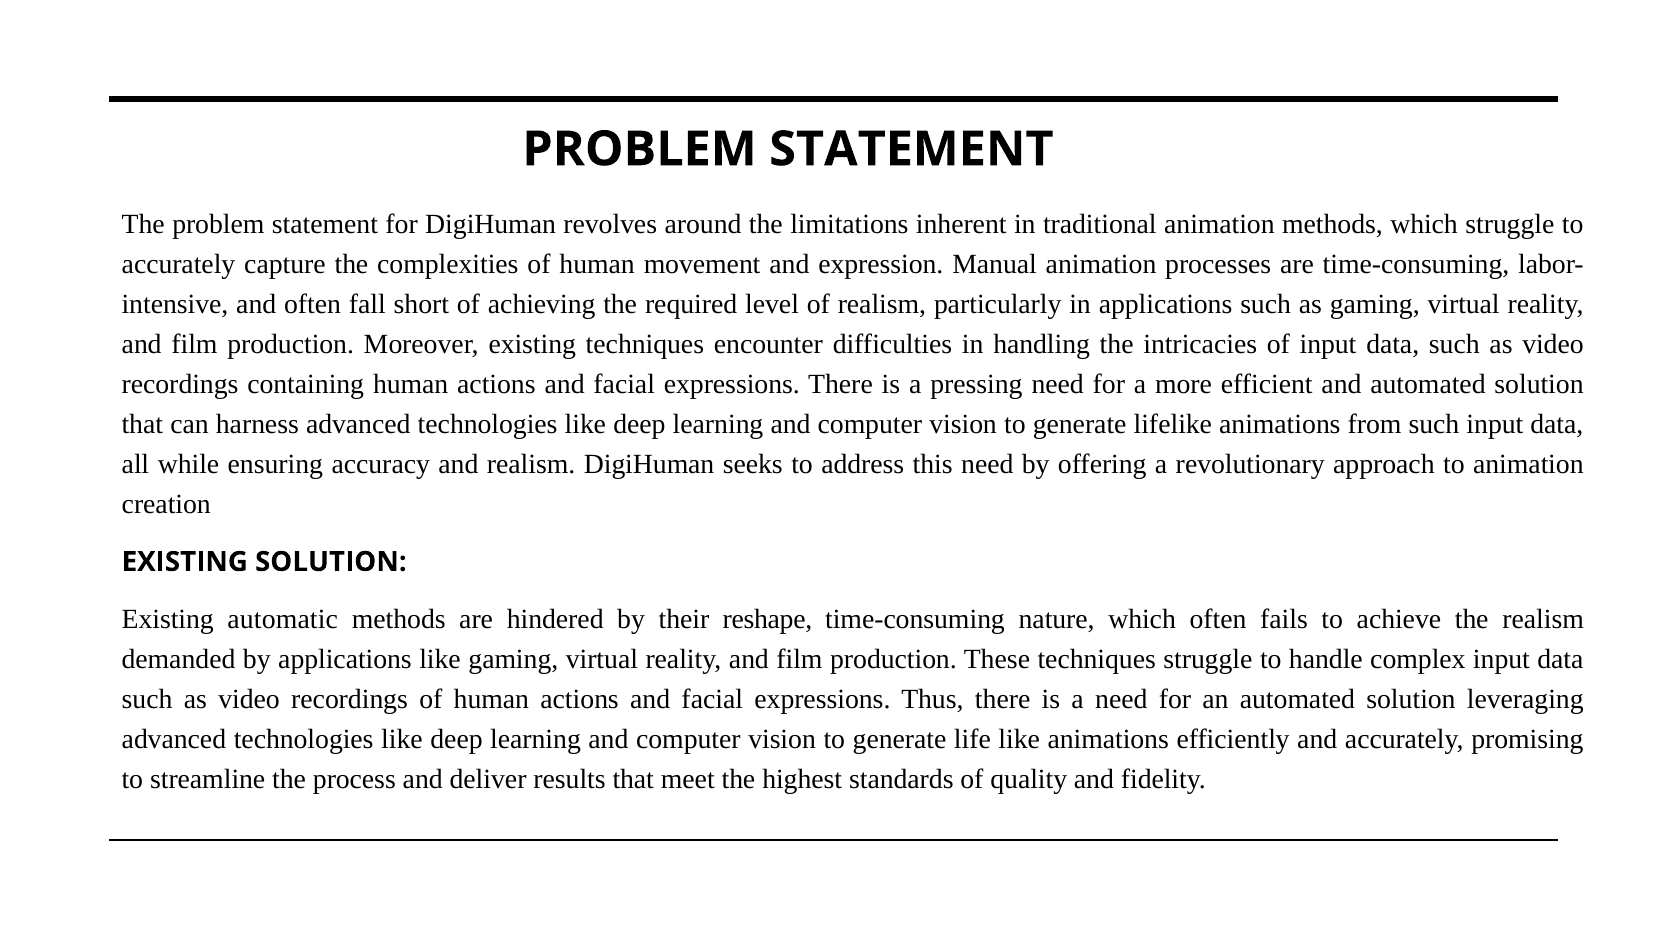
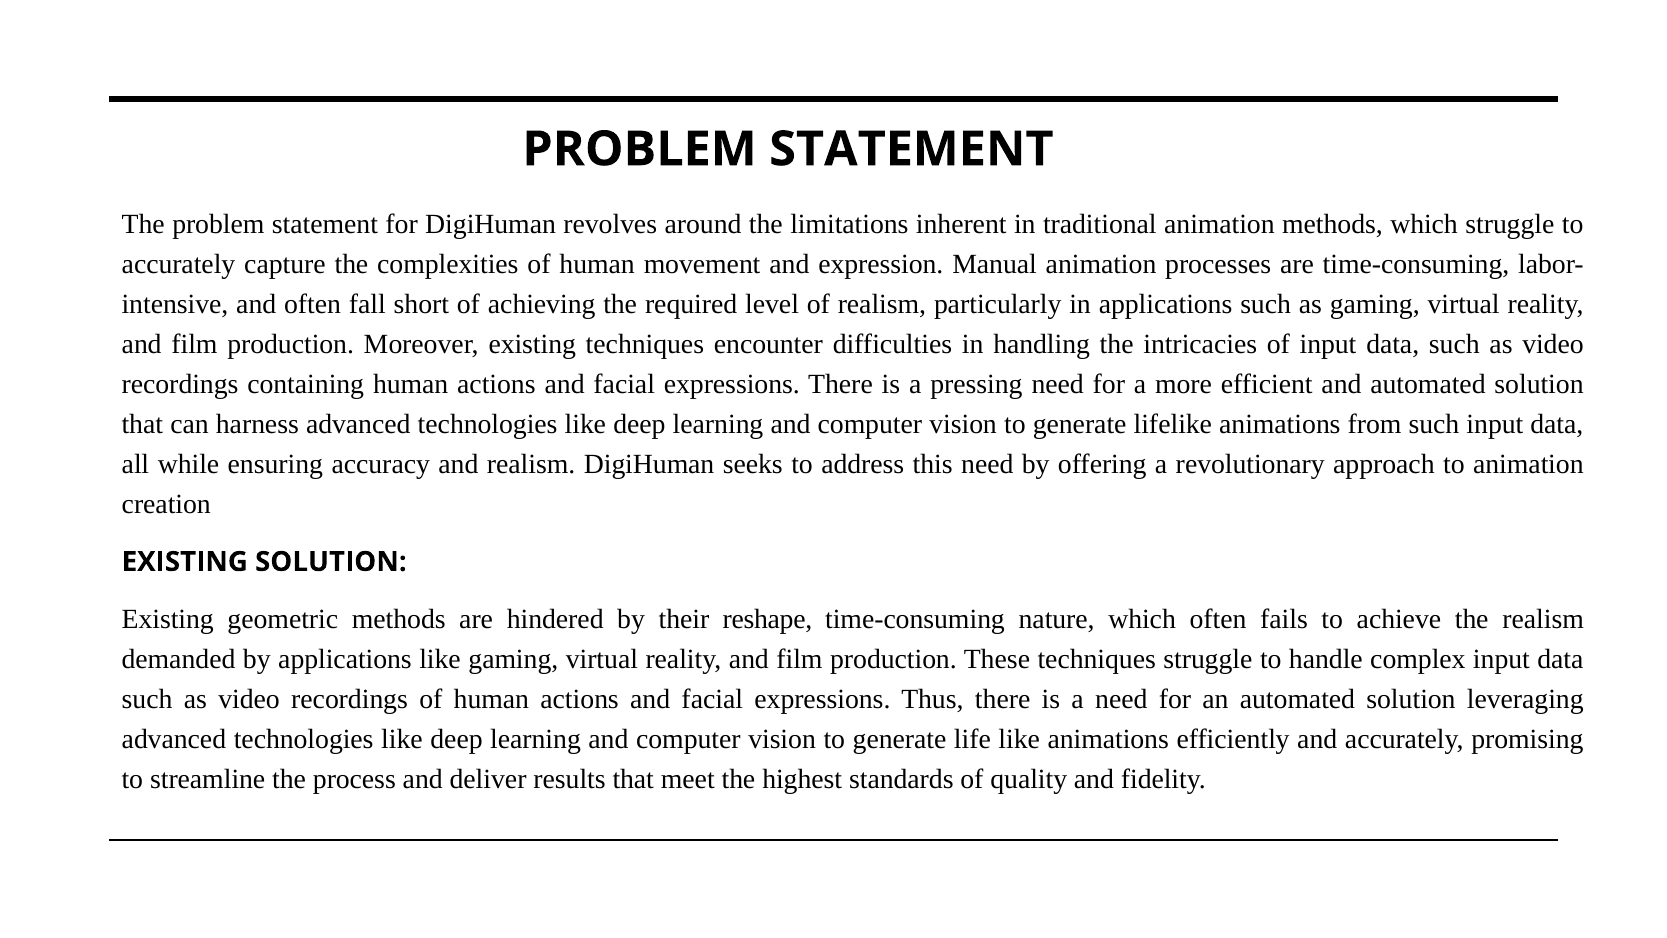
automatic: automatic -> geometric (283, 619)
